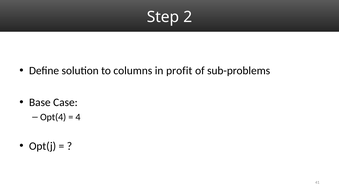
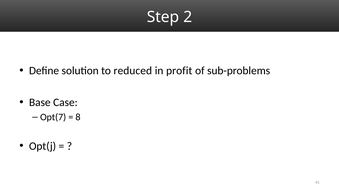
columns: columns -> reduced (133, 71)
Opt(4: Opt(4 -> Opt(7 (53, 117)
4: 4 -> 8 (78, 117)
